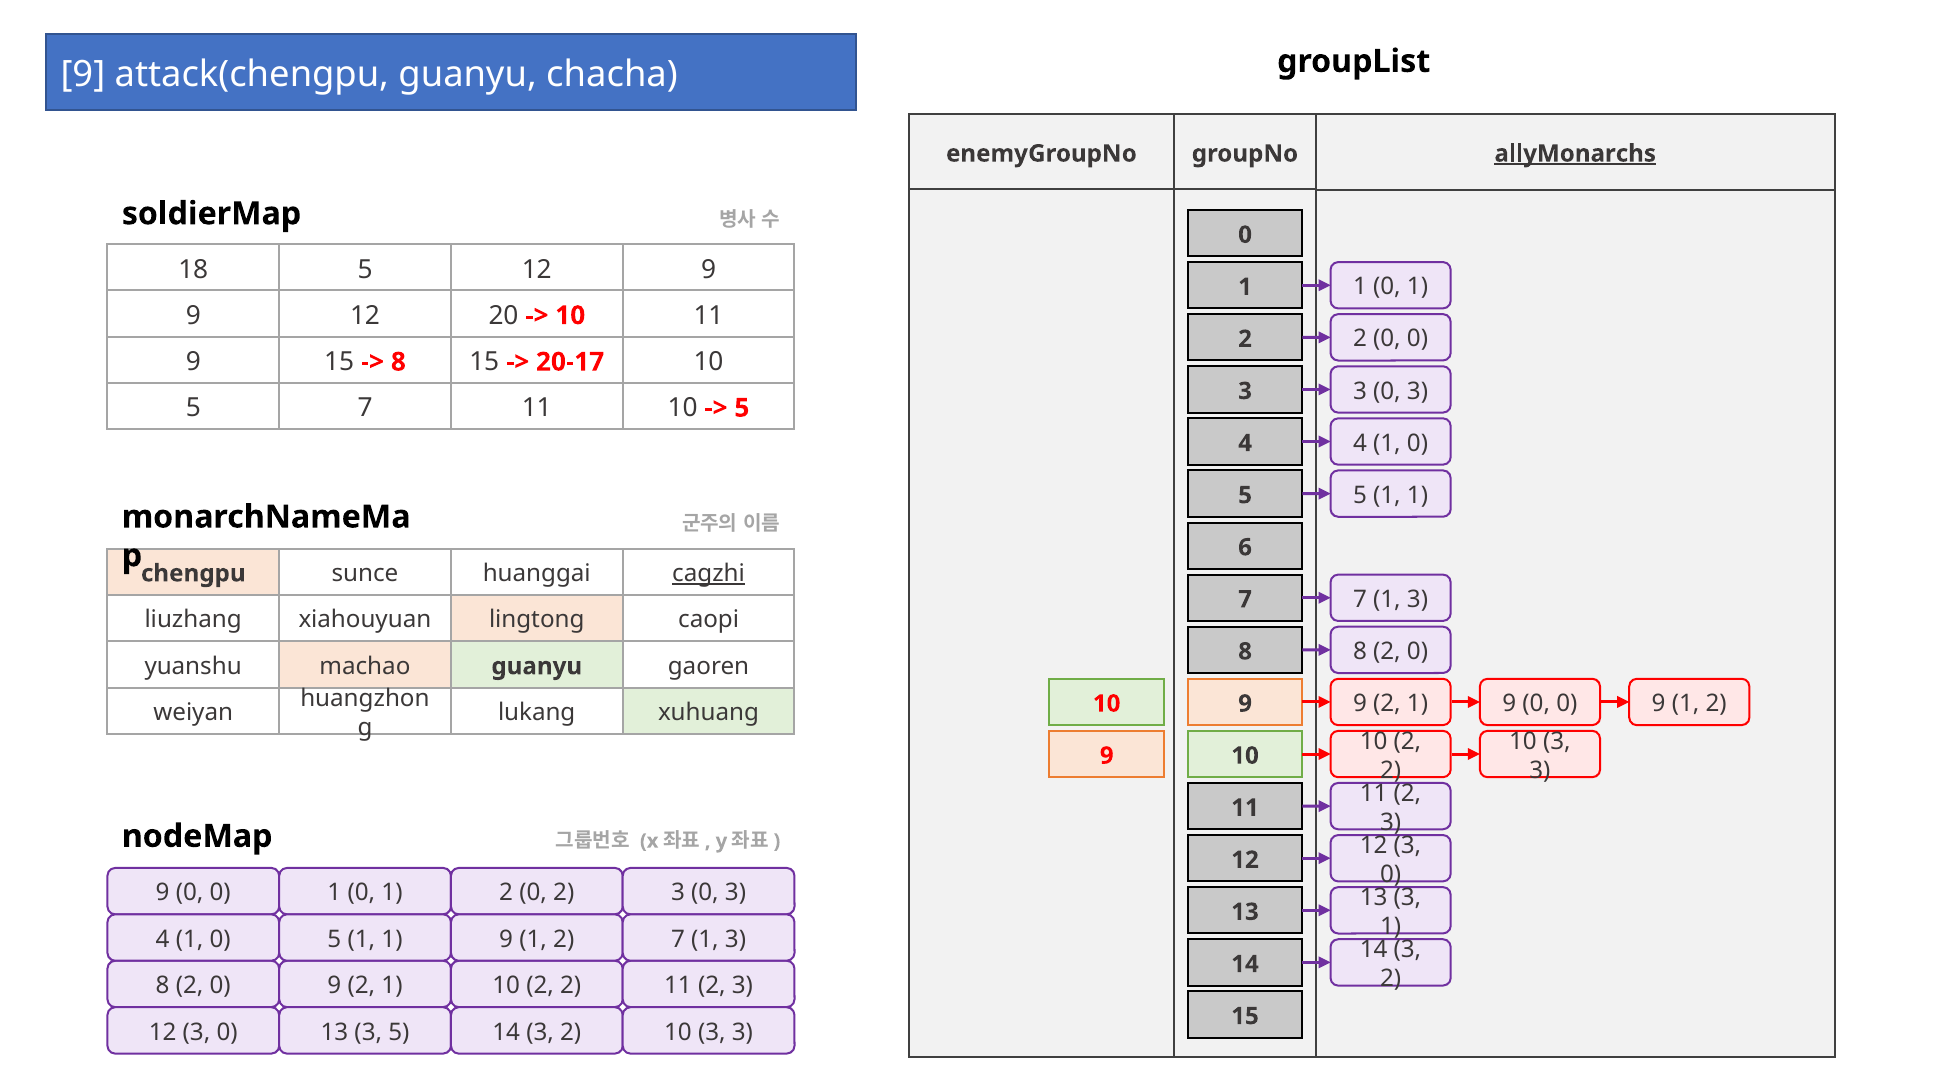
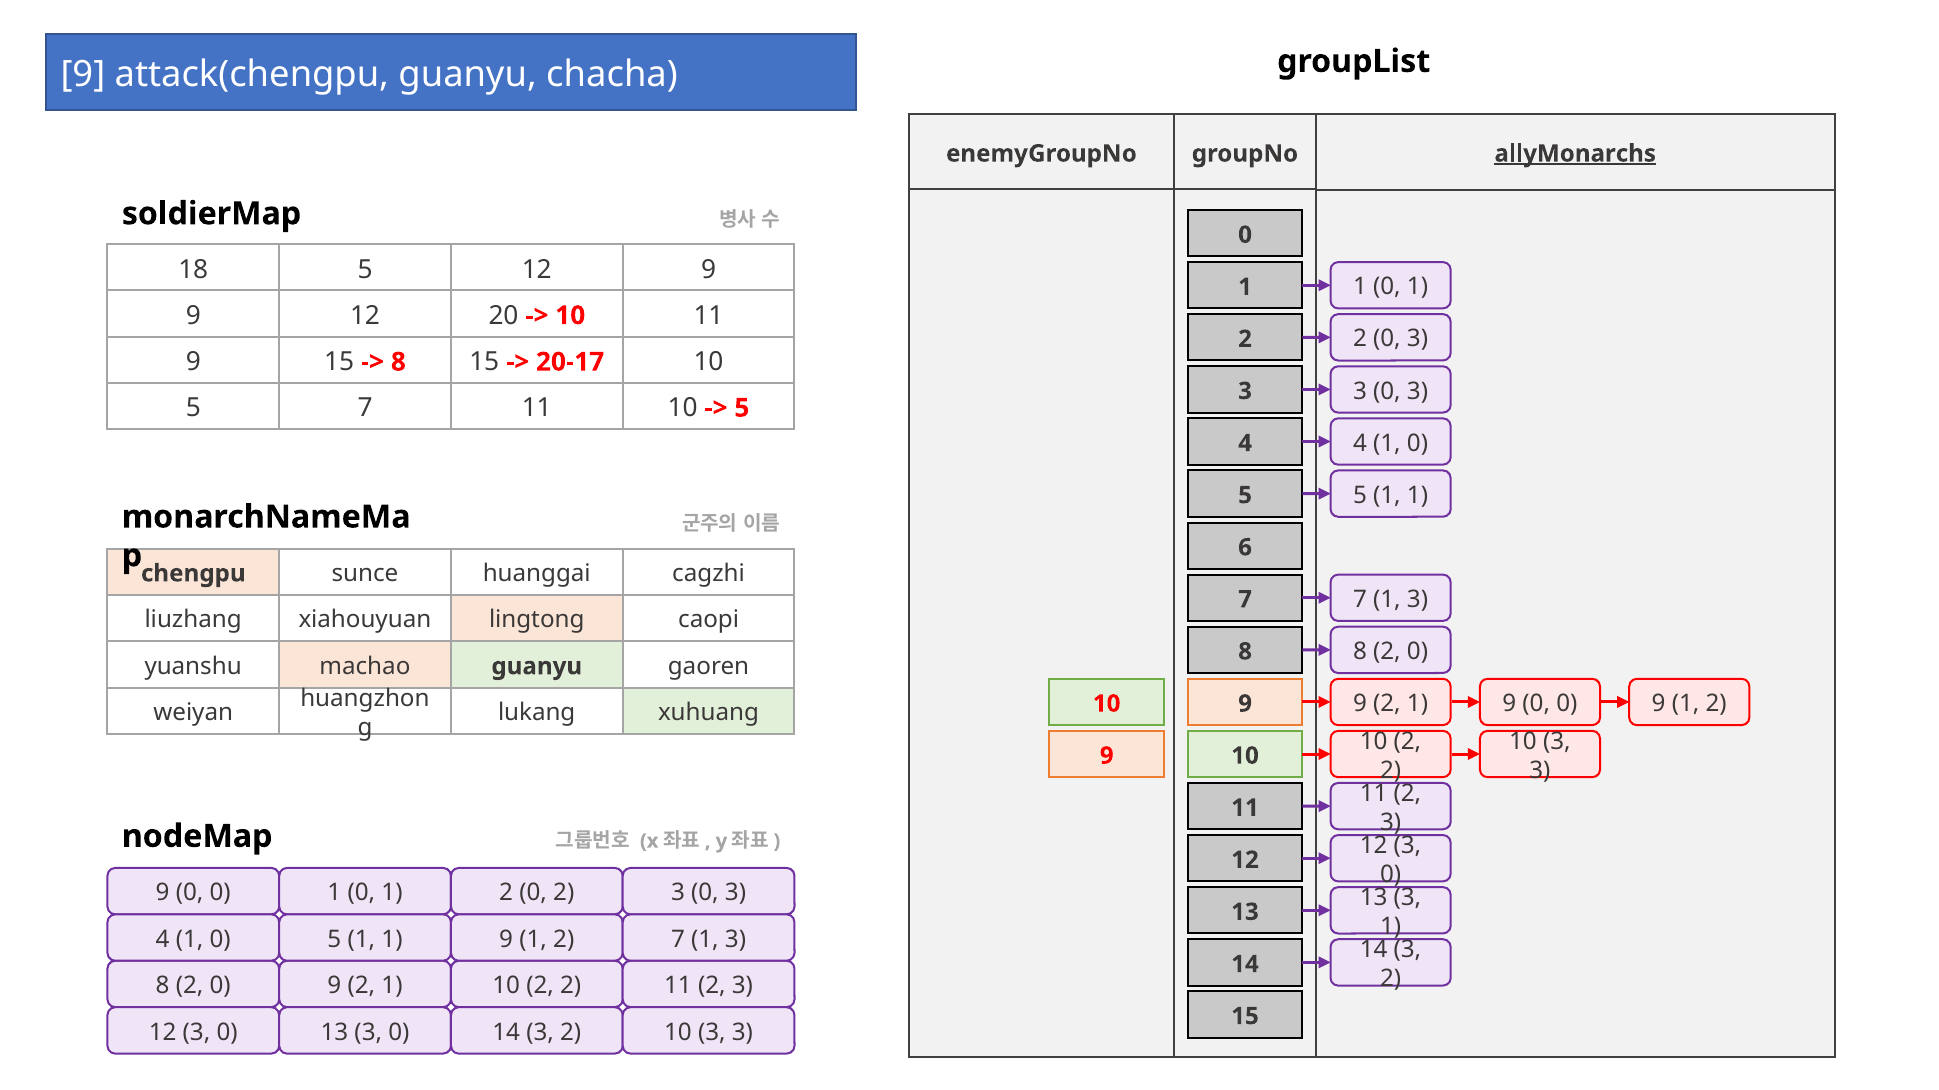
2 0 0: 0 -> 3 (1418, 339)
cagzhi underline: present -> none (709, 574)
13 3 5: 5 -> 0 (399, 1033)
